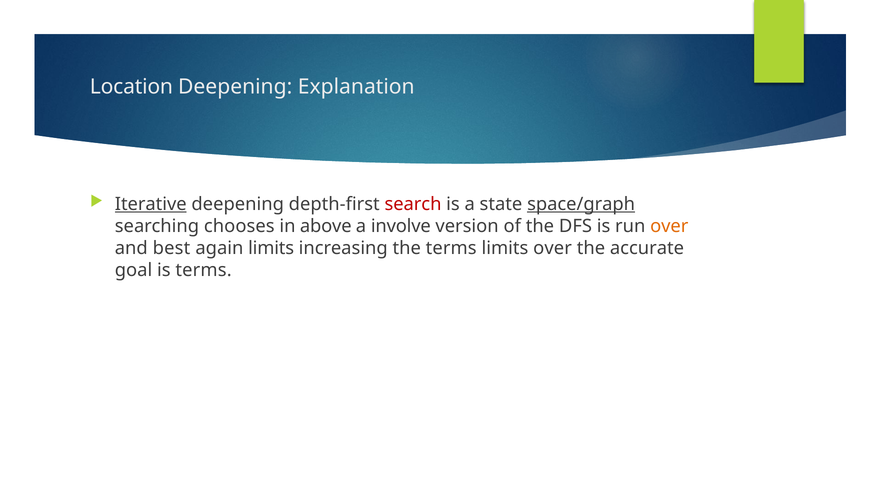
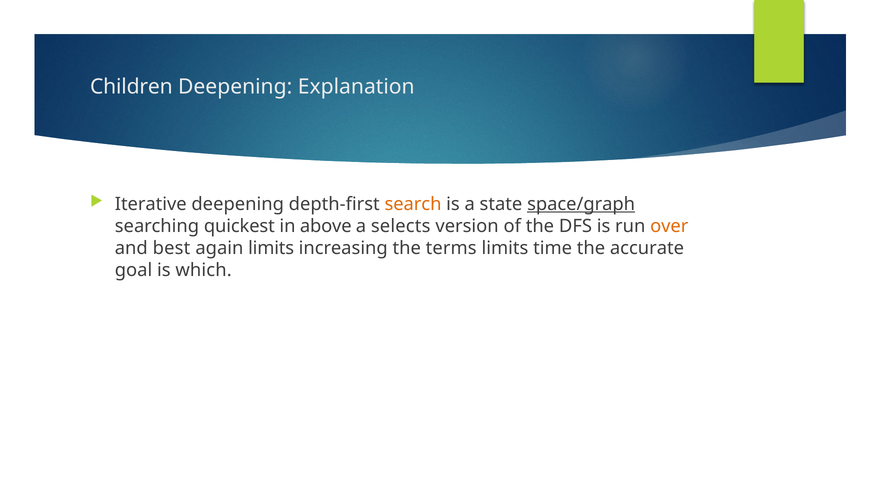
Location: Location -> Children (131, 87)
Iterative underline: present -> none (151, 204)
search colour: red -> orange (413, 204)
chooses: chooses -> quickest (239, 226)
involve: involve -> selects (401, 226)
limits over: over -> time (553, 248)
is terms: terms -> which (204, 270)
